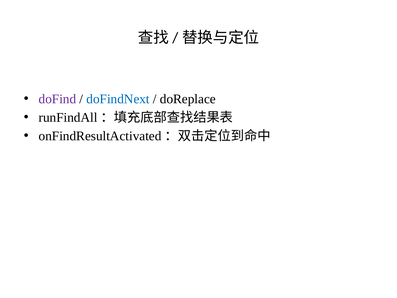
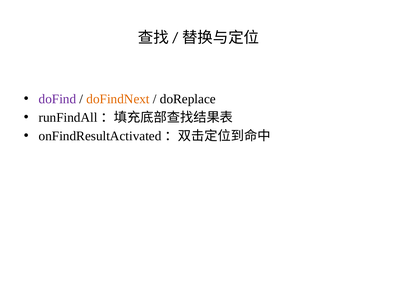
doFindNext colour: blue -> orange (118, 99)
